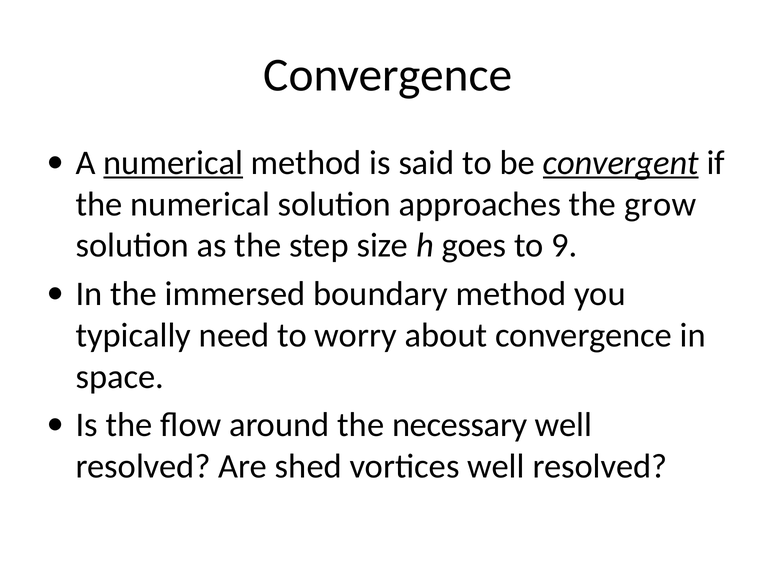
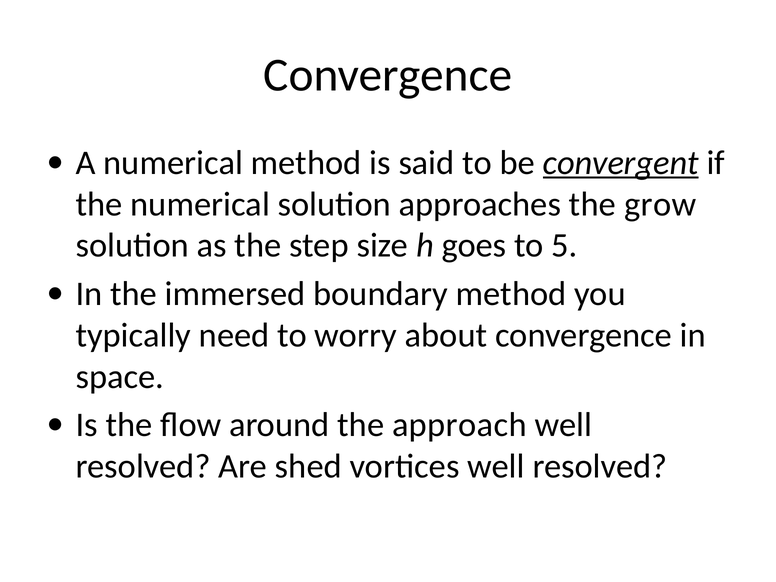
numerical underline: present -> none (173, 163)
9: 9 -> 5 (564, 246)
necessary: necessary -> approach (459, 425)
